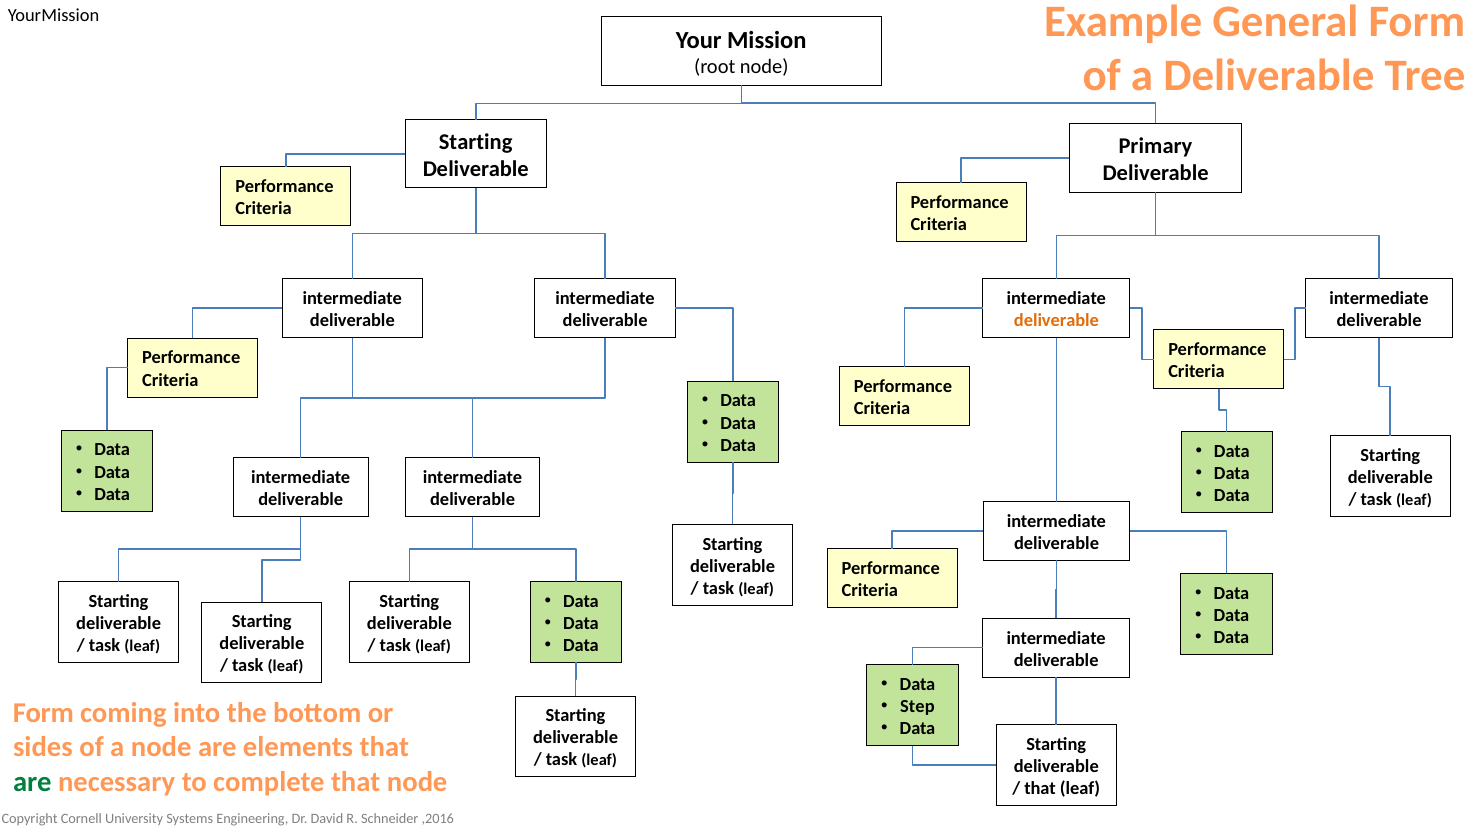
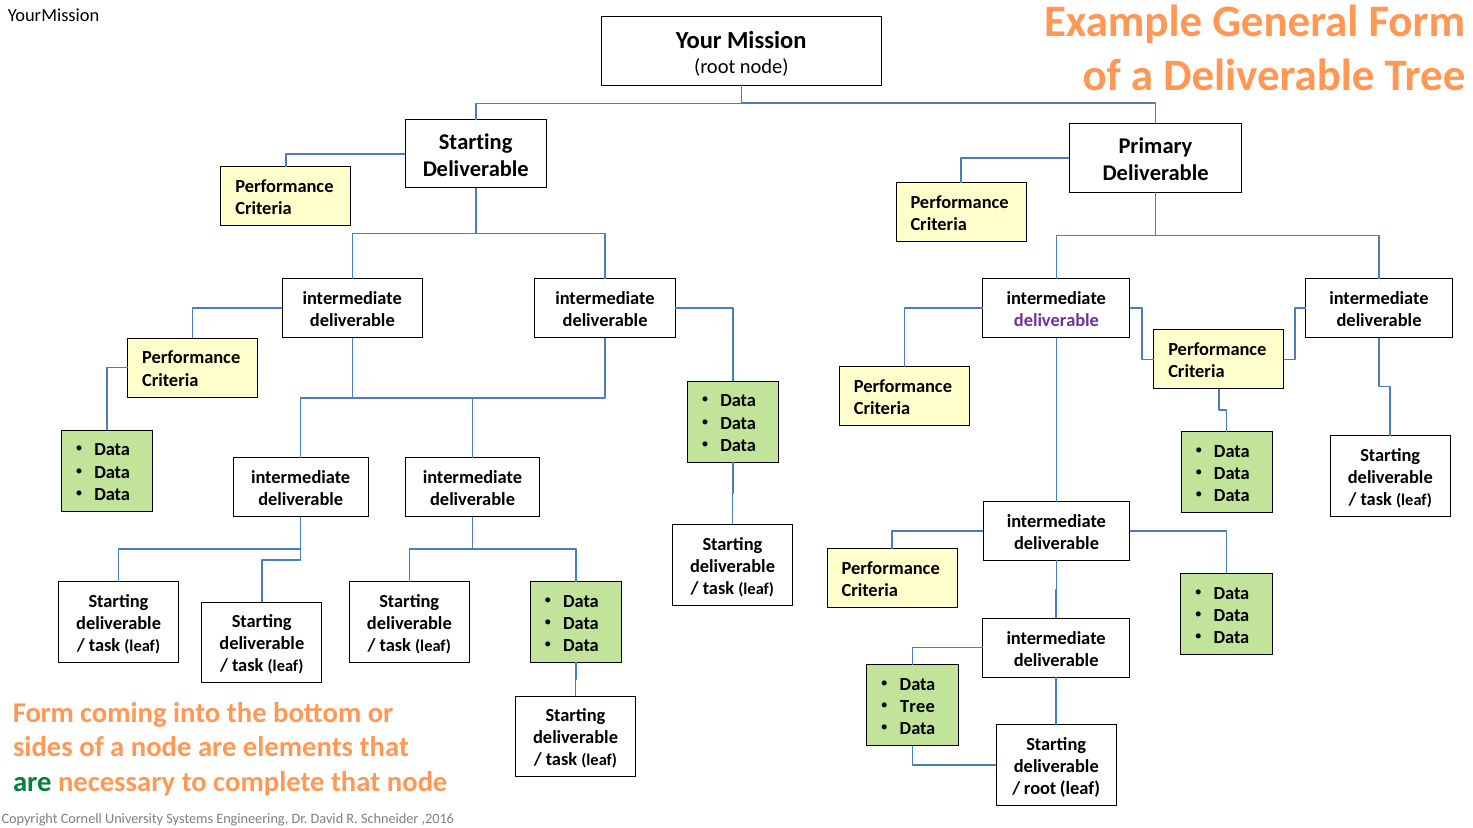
deliverable colour: orange -> purple (1056, 321)
Step: Step -> Tree (917, 707)
that: that -> root (1040, 789)
